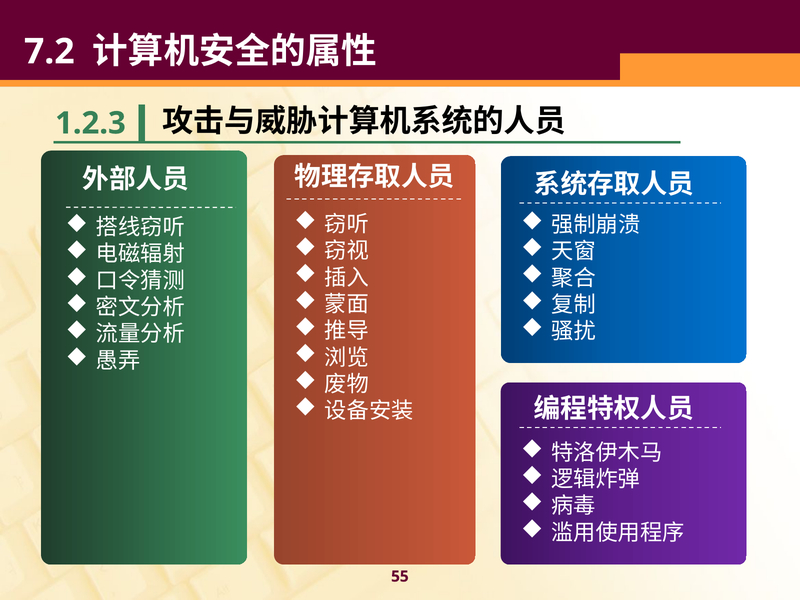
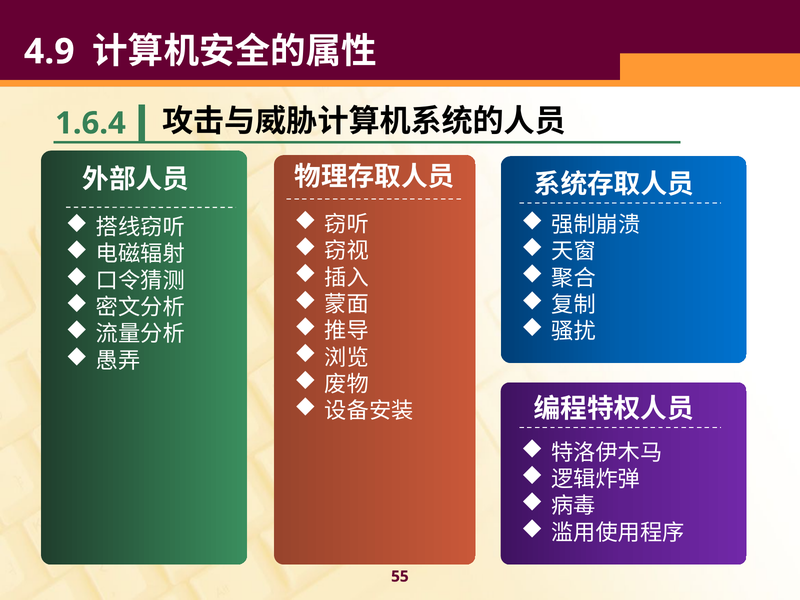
7.2: 7.2 -> 4.9 (49, 52)
1.2.3: 1.2.3 -> 1.6.4 (90, 123)
